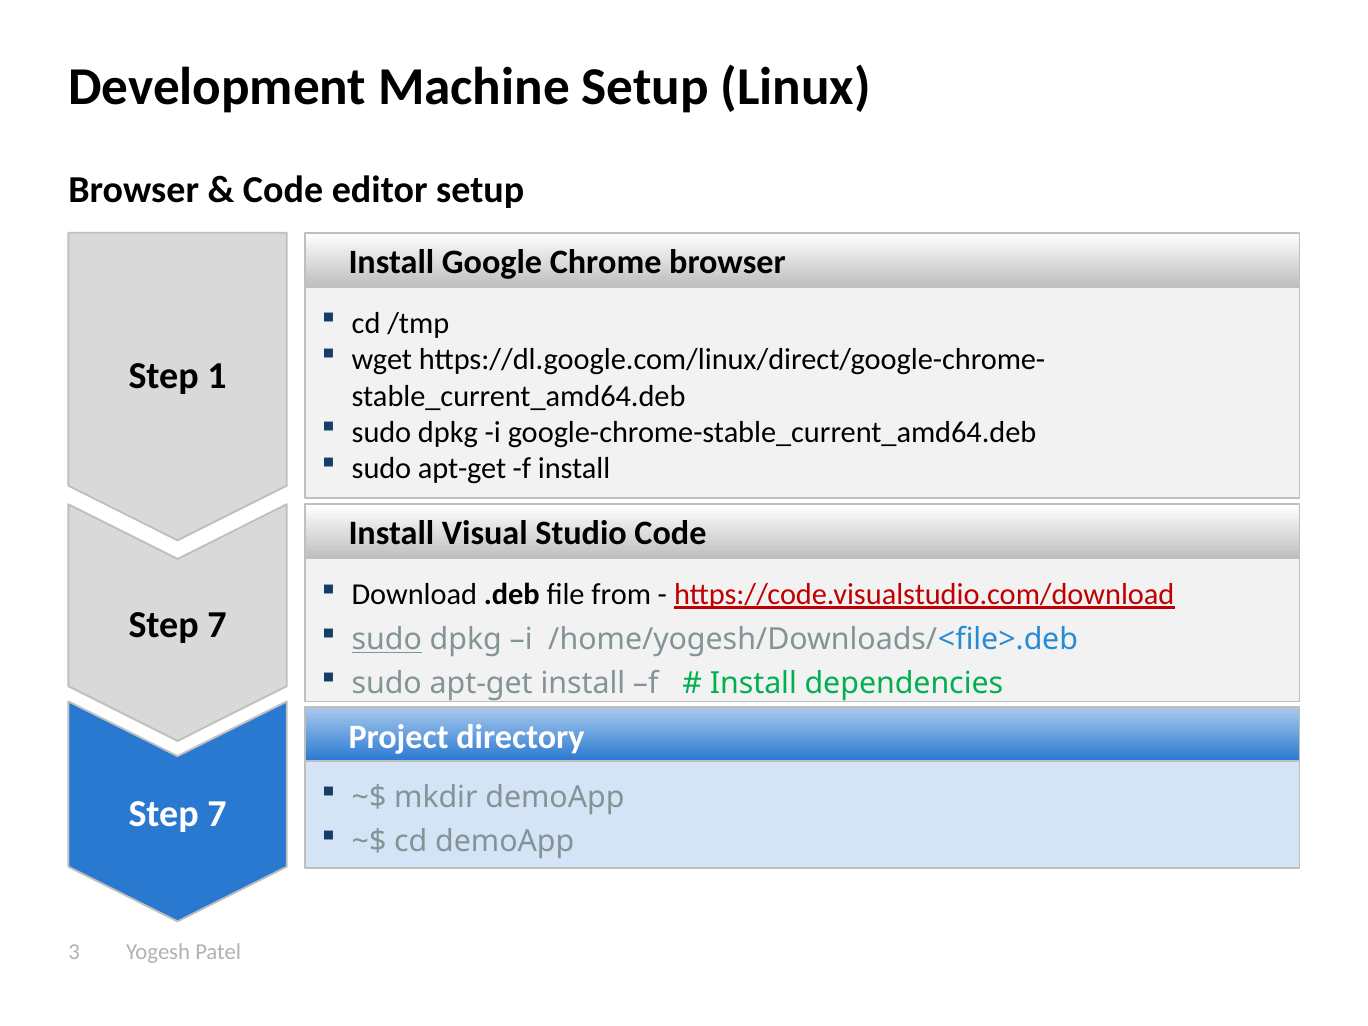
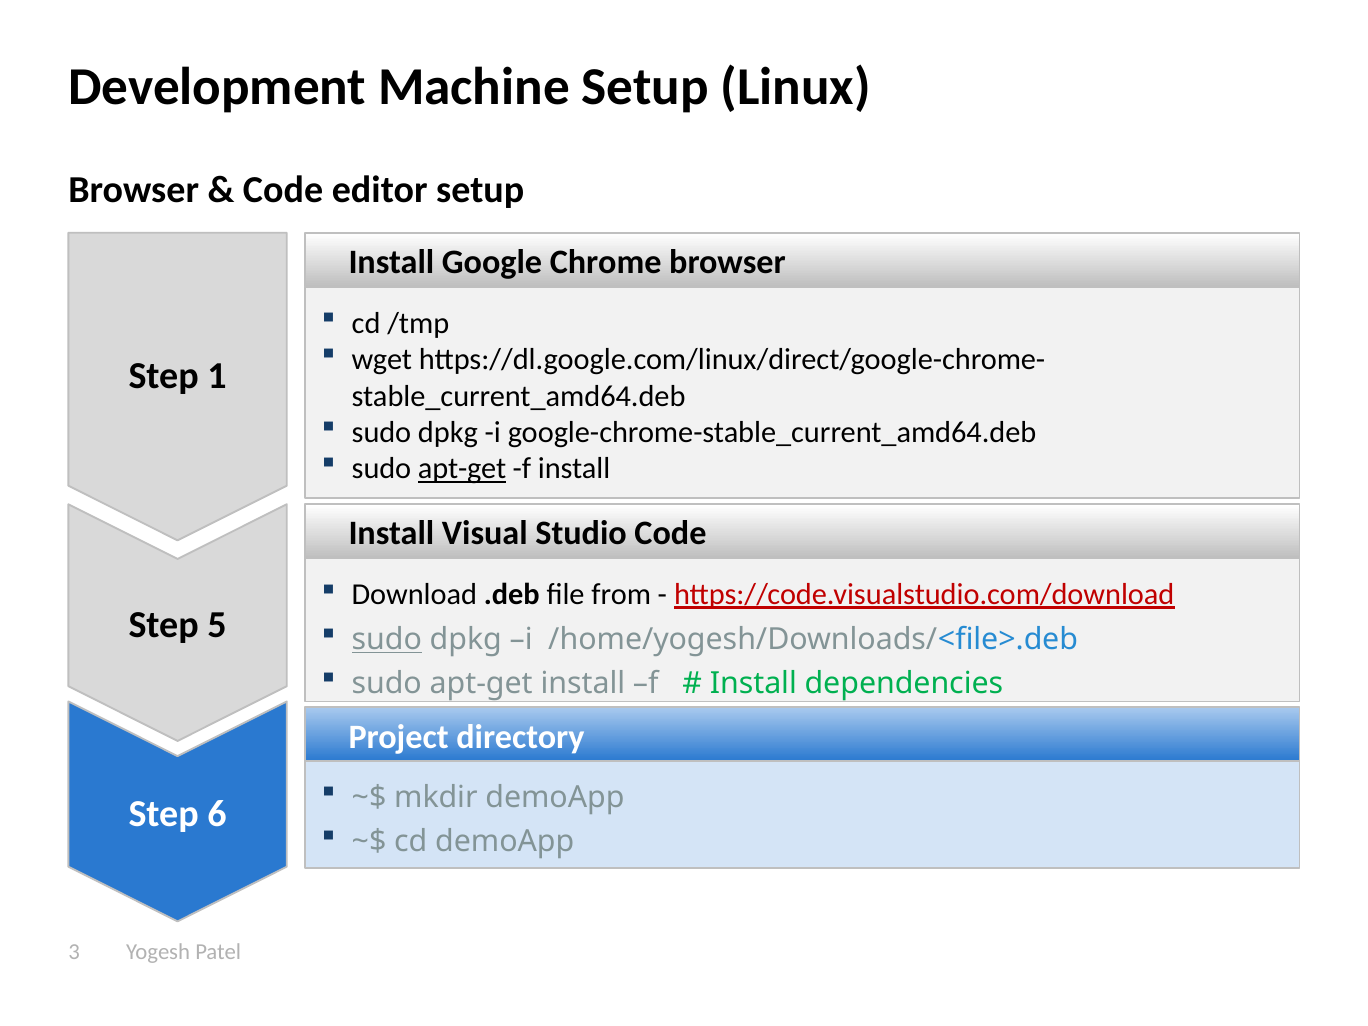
apt-get underline: none -> present (462, 469)
7: 7 -> 5 (217, 625)
7: 7 -> 6 (217, 814)
